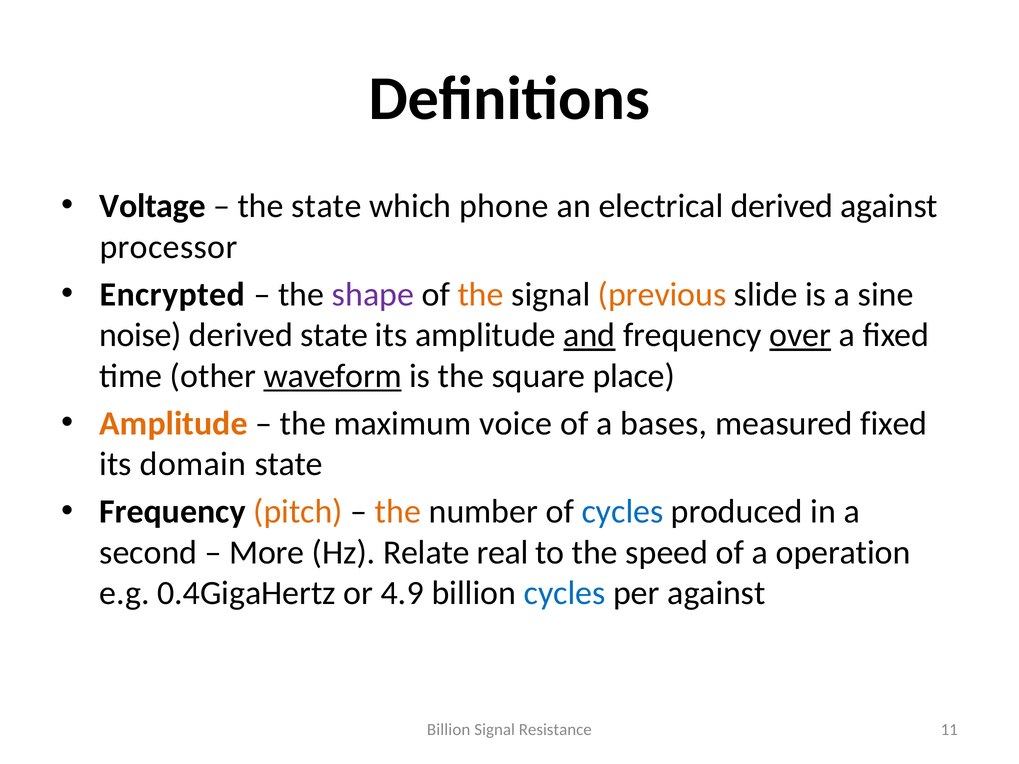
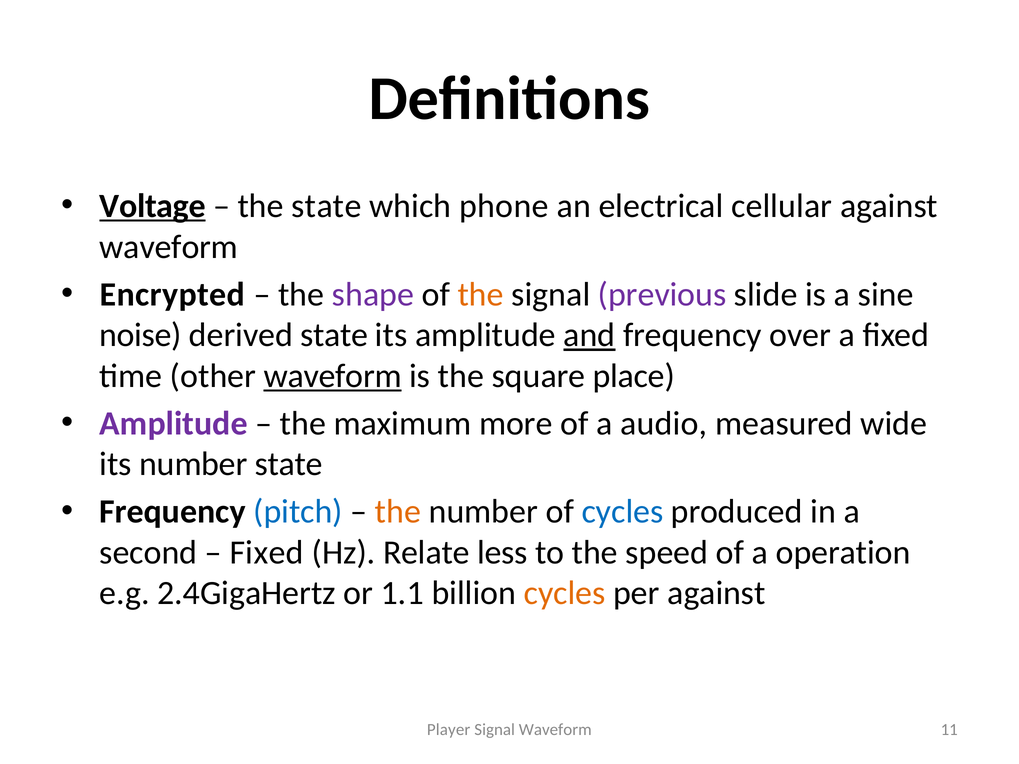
Voltage underline: none -> present (153, 206)
electrical derived: derived -> cellular (782, 206)
processor: processor -> waveform (169, 247)
previous colour: orange -> purple (662, 294)
over underline: present -> none (800, 335)
Amplitude colour: orange -> purple (174, 424)
voice: voice -> more (516, 424)
bases: bases -> audio (664, 424)
measured fixed: fixed -> wide (894, 424)
its domain: domain -> number (193, 464)
pitch colour: orange -> blue (298, 512)
More: More -> Fixed (267, 553)
real: real -> less (502, 553)
0.4GigaHertz: 0.4GigaHertz -> 2.4GigaHertz (247, 593)
4.9: 4.9 -> 1.1 (402, 593)
cycles colour: blue -> orange (565, 593)
Billion: Billion -> Player (449, 730)
Signal Resistance: Resistance -> Waveform (555, 730)
